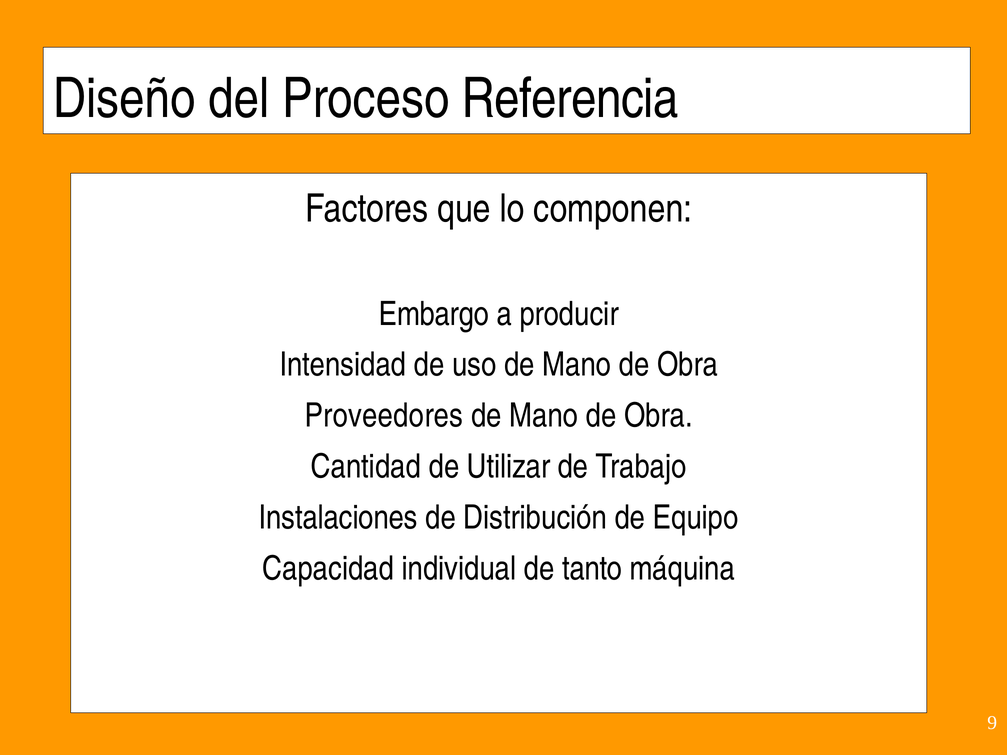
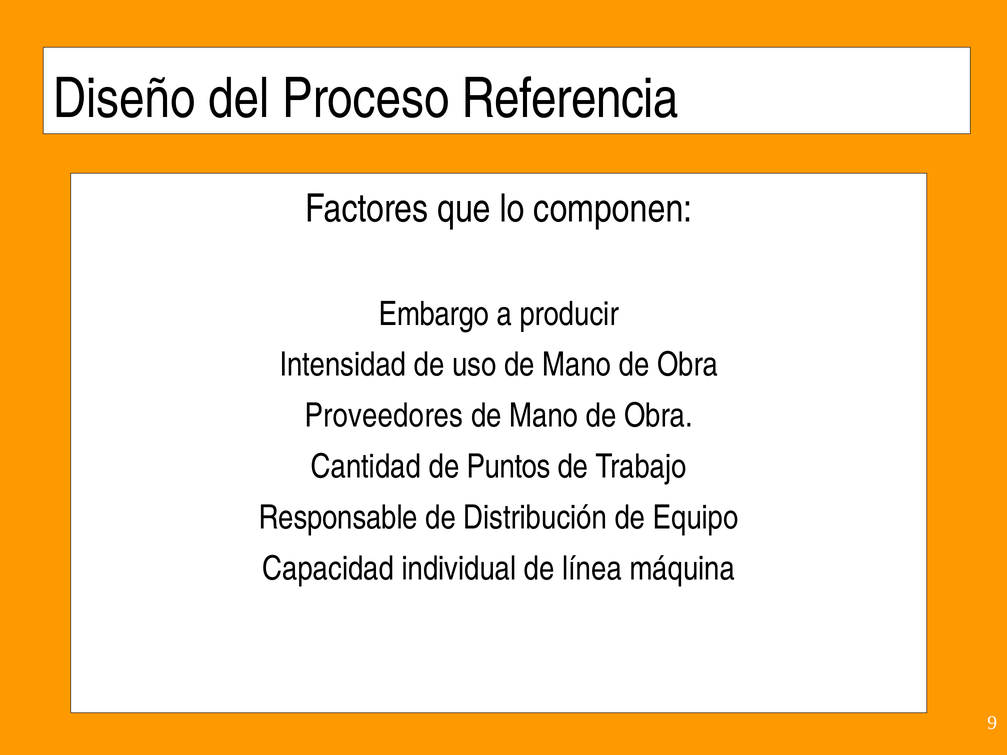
Utilizar: Utilizar -> Puntos (509, 467)
Instalaciones: Instalaciones -> Responsable (338, 518)
tanto: tanto -> línea (592, 569)
